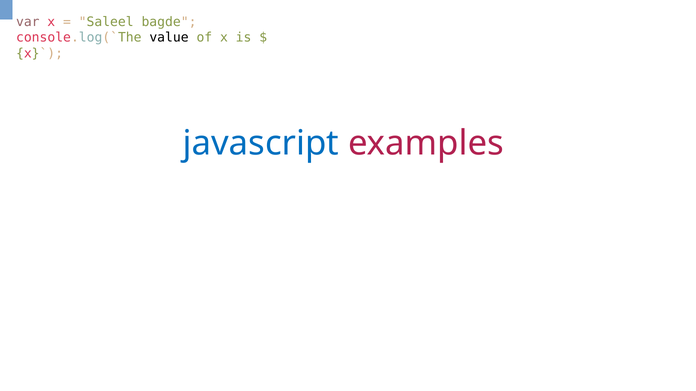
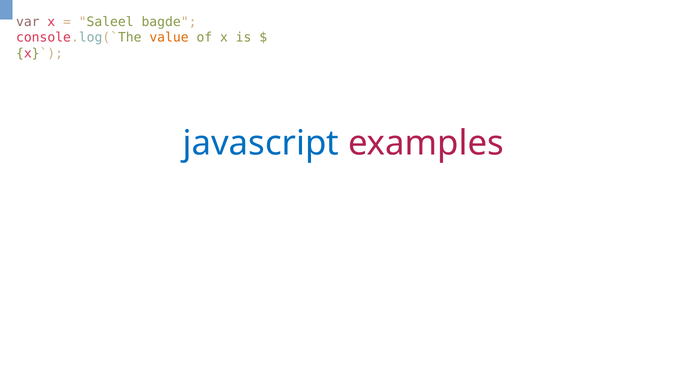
value colour: black -> orange (169, 38)
